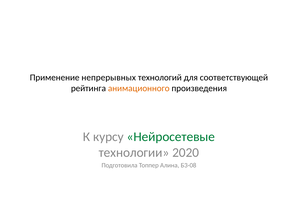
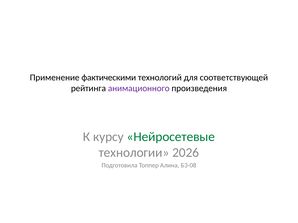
непрерывных: непрерывных -> фактическими (109, 78)
анимационного colour: orange -> purple (139, 89)
2020: 2020 -> 2026 (186, 153)
